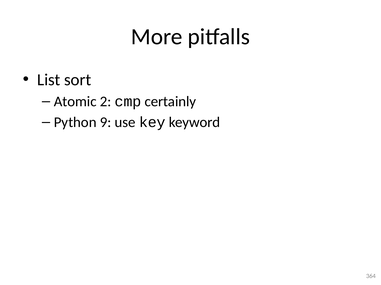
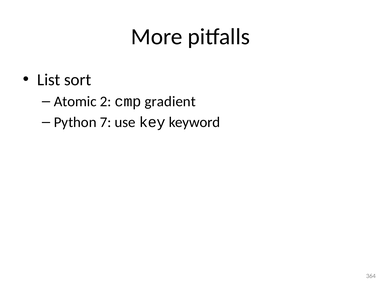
certainly: certainly -> gradient (170, 102)
9: 9 -> 7 (106, 123)
